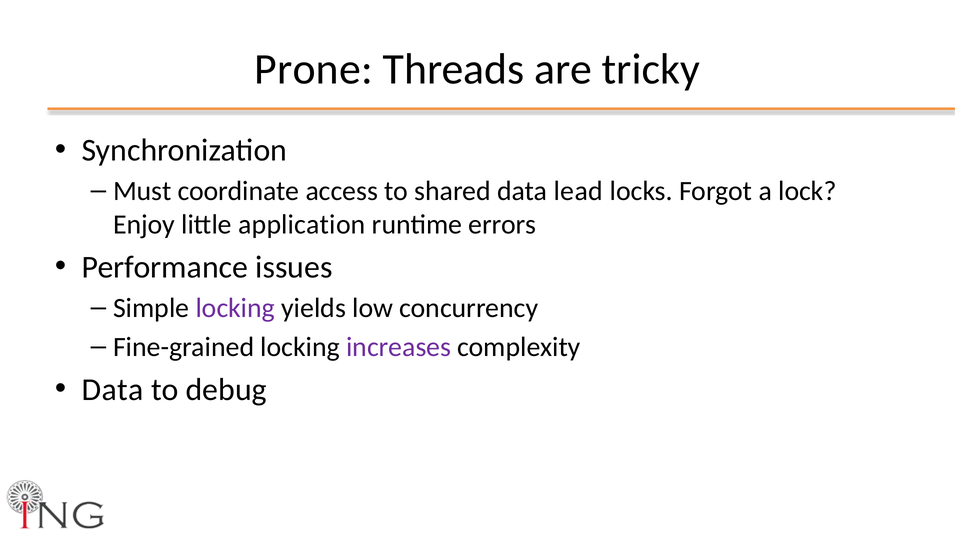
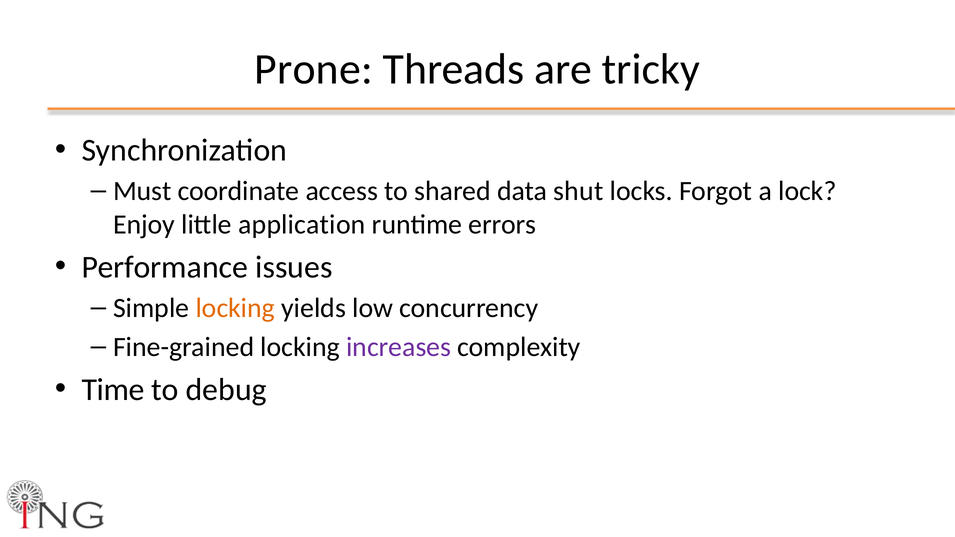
lead: lead -> shut (578, 191)
locking colour: purple -> orange (235, 308)
Data: Data -> Time (113, 390)
